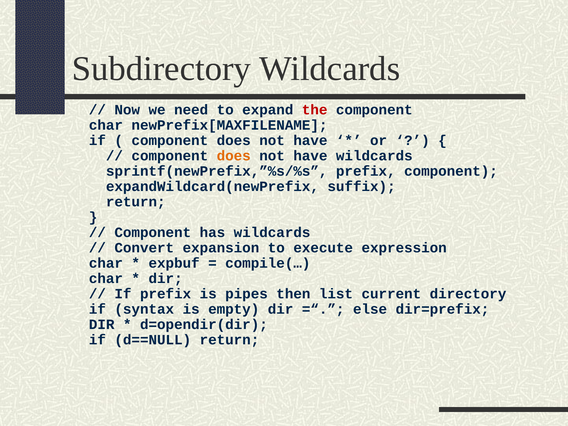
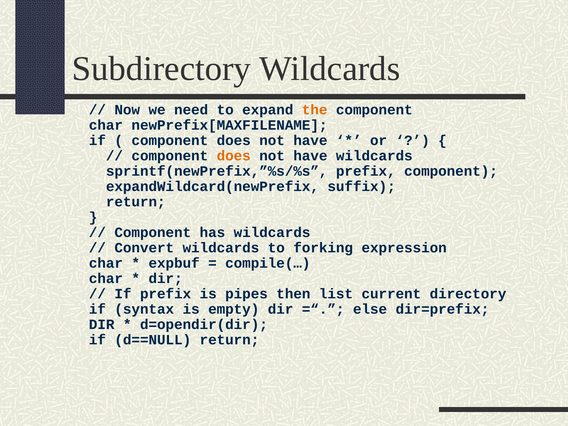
the colour: red -> orange (315, 110)
Convert expansion: expansion -> wildcards (221, 248)
execute: execute -> forking (323, 248)
